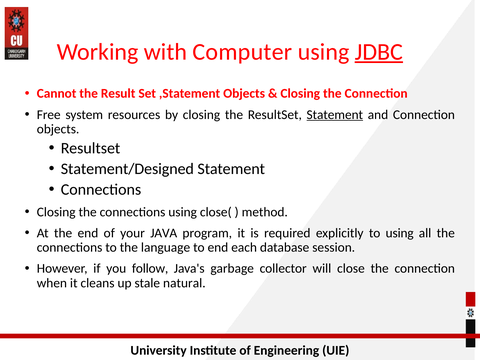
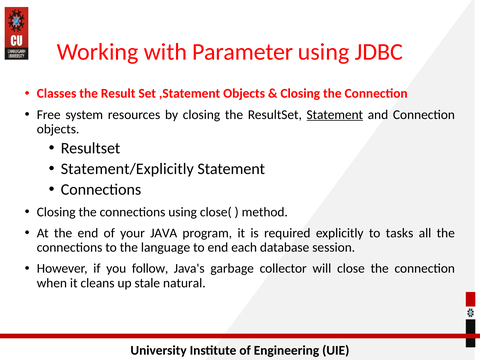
Computer: Computer -> Parameter (243, 52)
JDBC underline: present -> none (379, 52)
Cannot: Cannot -> Classes (57, 94)
Statement/Designed: Statement/Designed -> Statement/Explicitly (127, 169)
to using: using -> tasks (400, 233)
